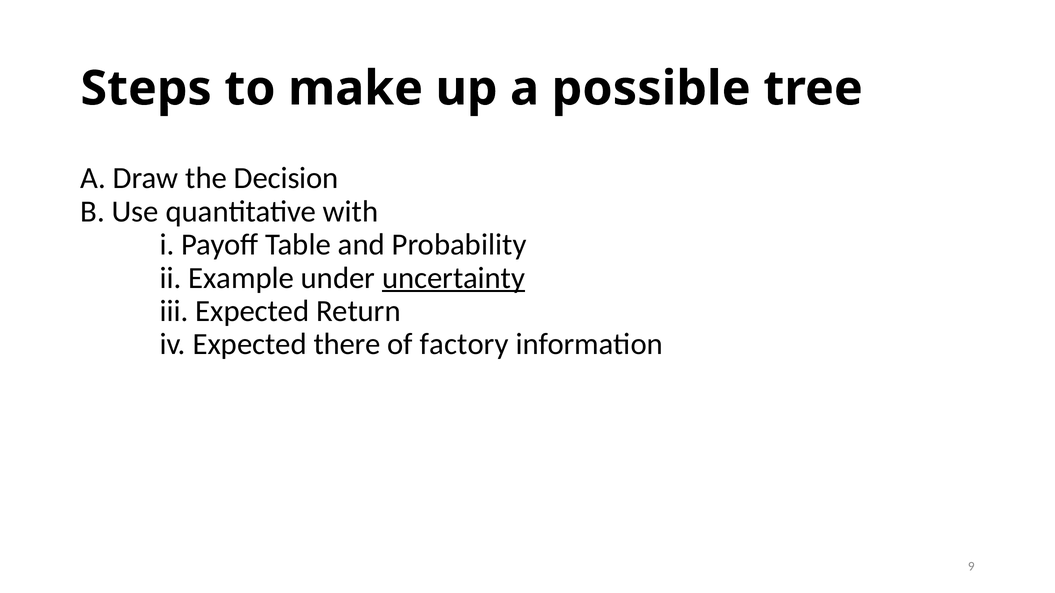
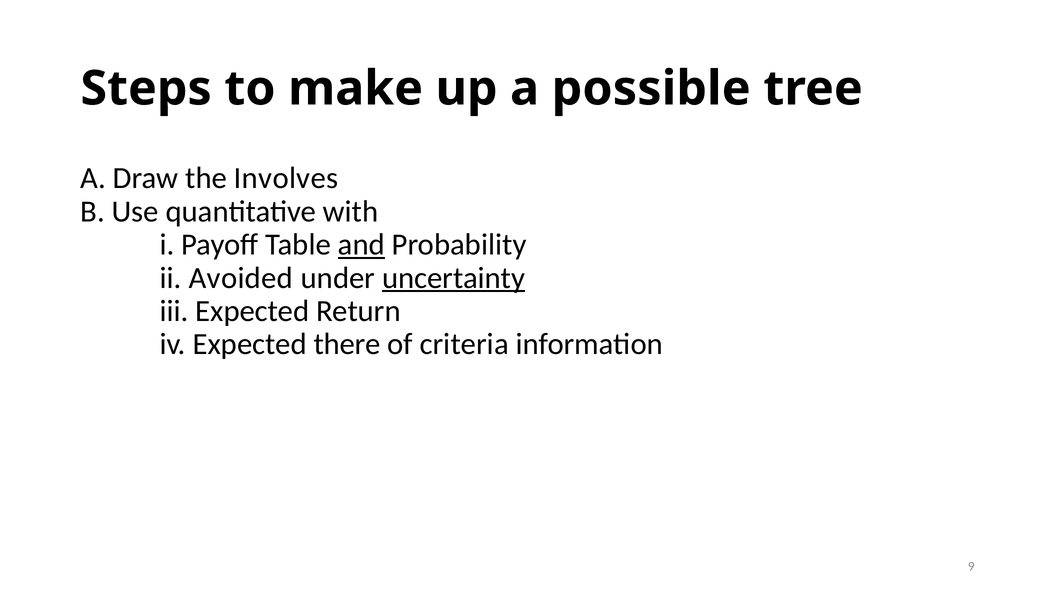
Decision: Decision -> Involves (286, 178)
and underline: none -> present (361, 245)
Example: Example -> Avoided (241, 278)
factory: factory -> criteria (464, 345)
